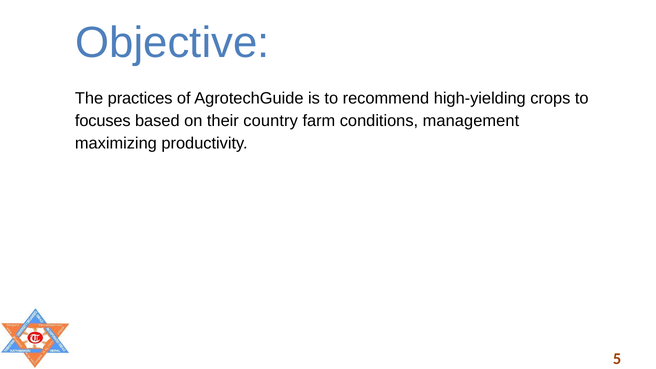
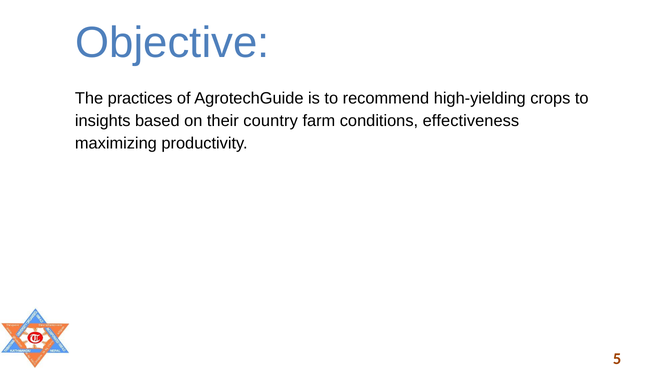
focuses: focuses -> insights (103, 121)
management: management -> effectiveness (471, 121)
